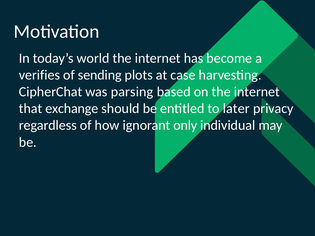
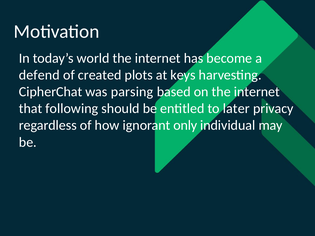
verifies: verifies -> defend (39, 75)
sending: sending -> created (100, 75)
case: case -> keys (183, 75)
exchange: exchange -> following (72, 109)
